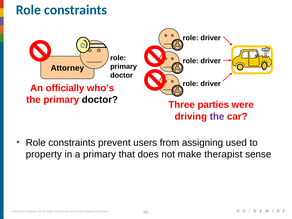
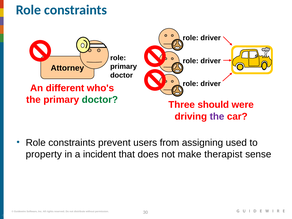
officially: officially -> different (65, 88)
doctor colour: black -> green (100, 100)
parties: parties -> should (213, 105)
a primary: primary -> incident (100, 154)
